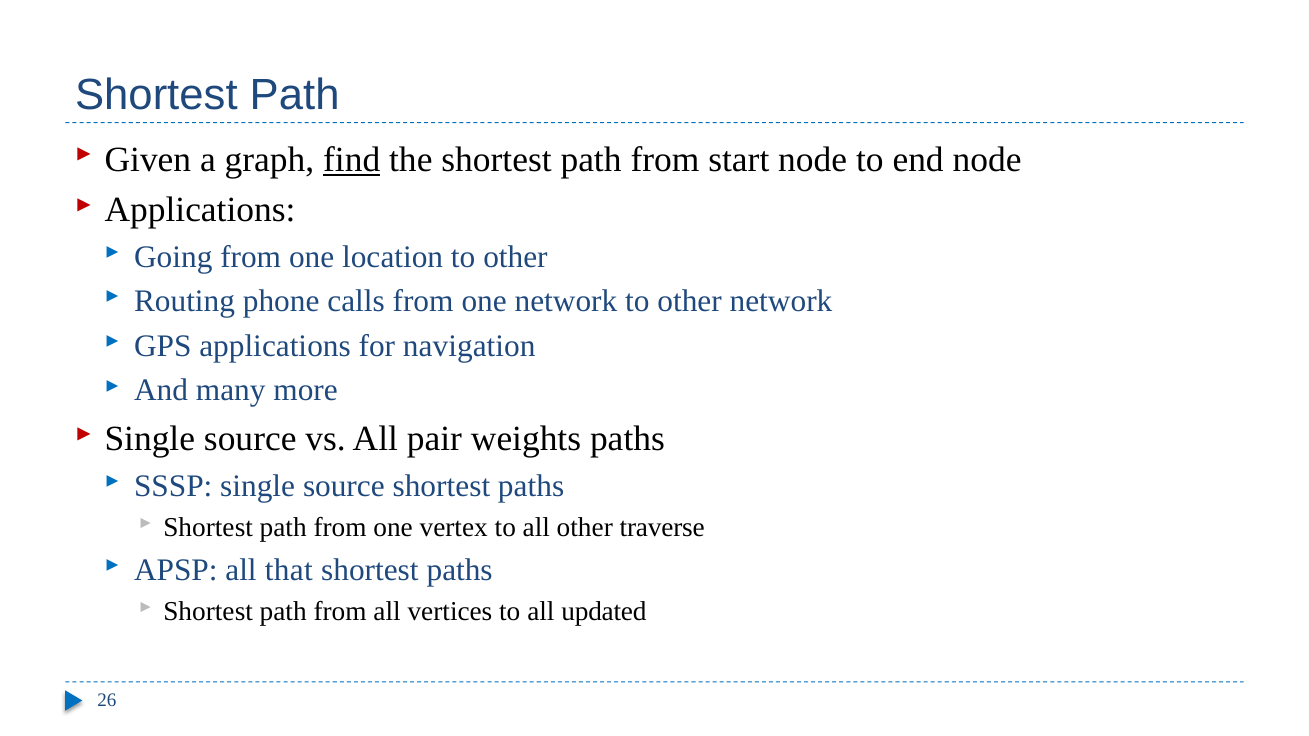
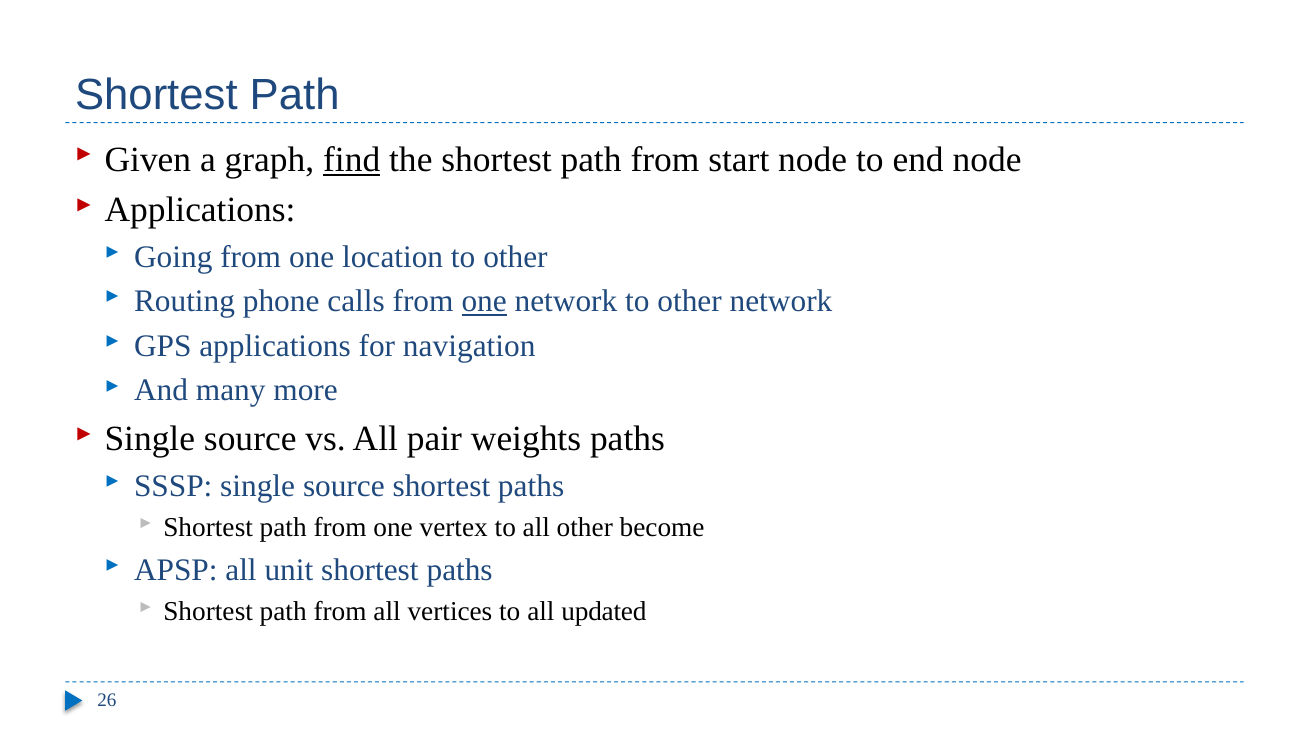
one underline: none -> present (484, 302)
traverse: traverse -> become (662, 528)
that: that -> unit (289, 570)
